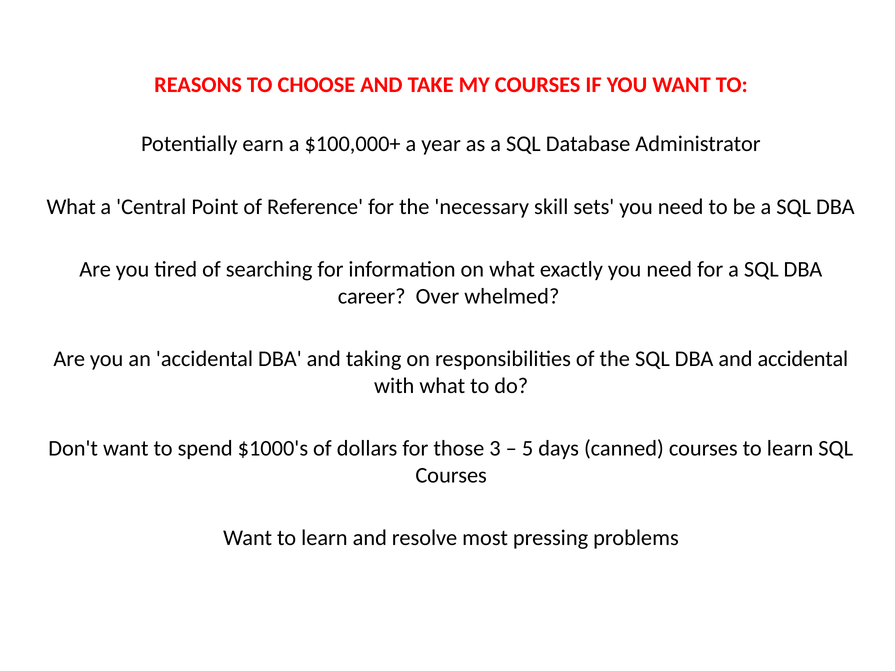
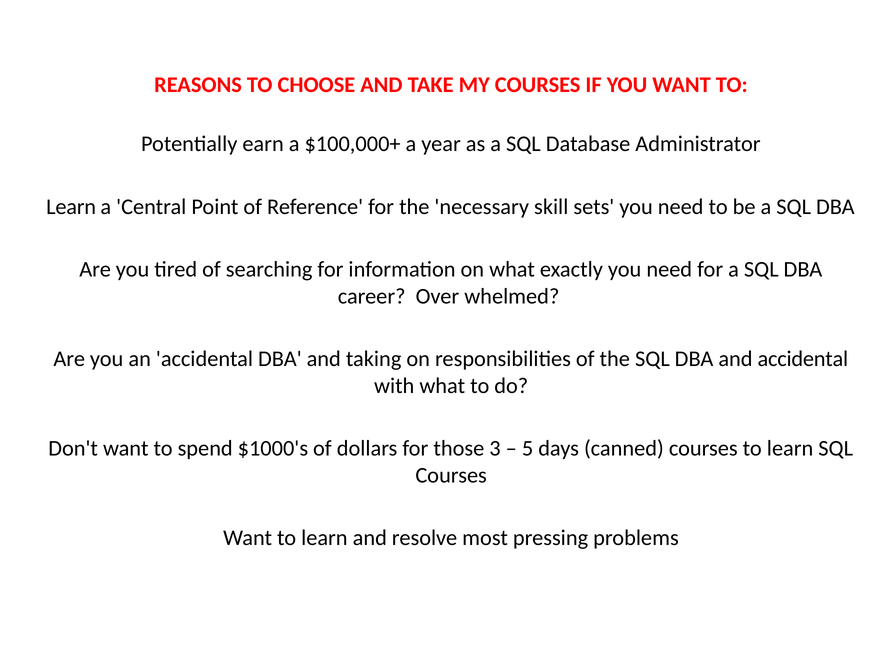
What: What -> Learn (71, 207)
